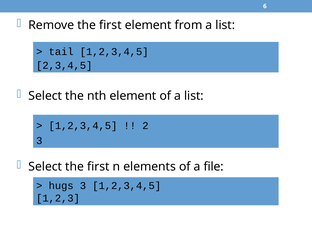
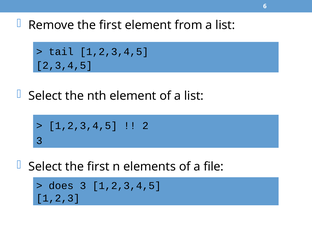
hugs: hugs -> does (61, 186)
